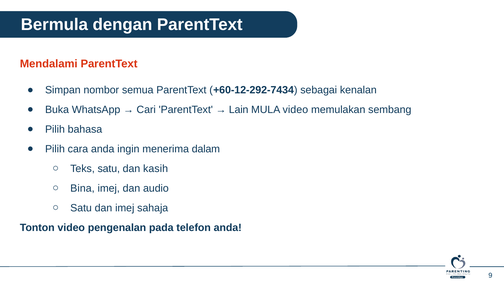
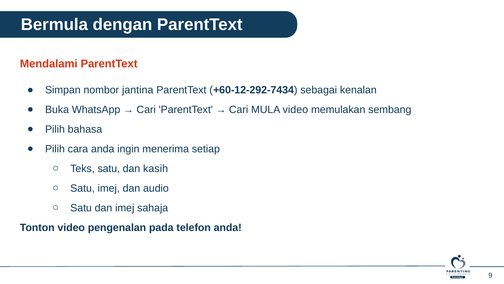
semua: semua -> jantina (138, 90)
Lain: Lain -> Cari (239, 110)
dalam: dalam -> setiap (206, 149)
Bina: Bina -> Satu (83, 188)
